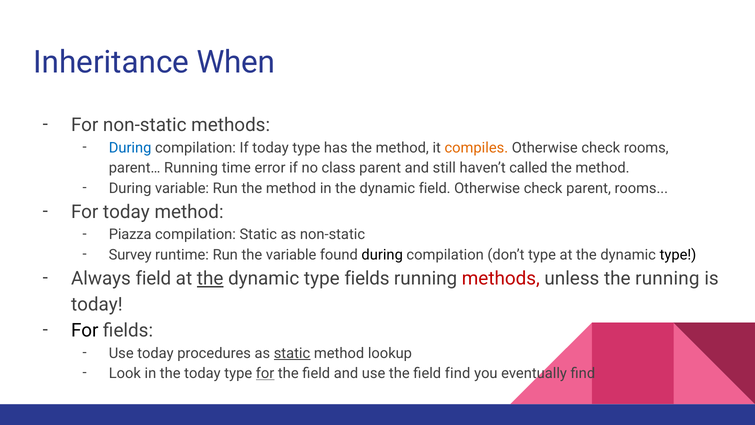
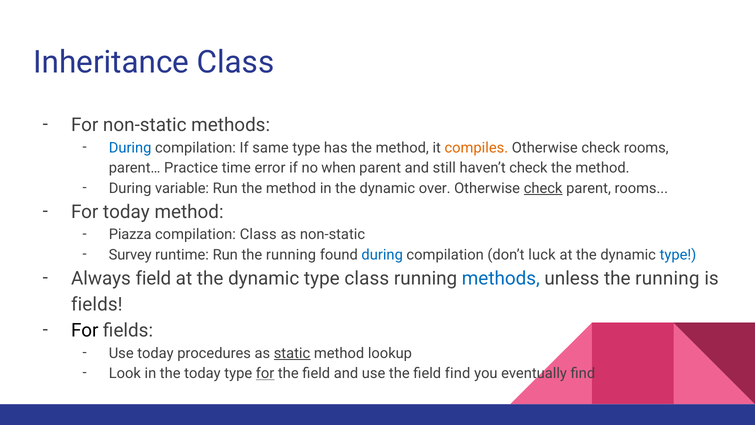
Inheritance When: When -> Class (236, 62)
If today: today -> same (271, 148)
parent… Running: Running -> Practice (191, 168)
class: class -> when (339, 168)
haven’t called: called -> check (528, 168)
dynamic field: field -> over (435, 188)
check underline: none -> present (543, 188)
compilation Static: Static -> Class (258, 234)
Run the variable: variable -> running (291, 255)
during colour: black -> blue (382, 255)
don’t type: type -> luck (542, 255)
type colour: black -> blue (678, 255)
the underline: present -> none (210, 278)
type fields: fields -> class (367, 278)
methods colour: red -> blue (501, 278)
today: today -> fields (97, 304)
